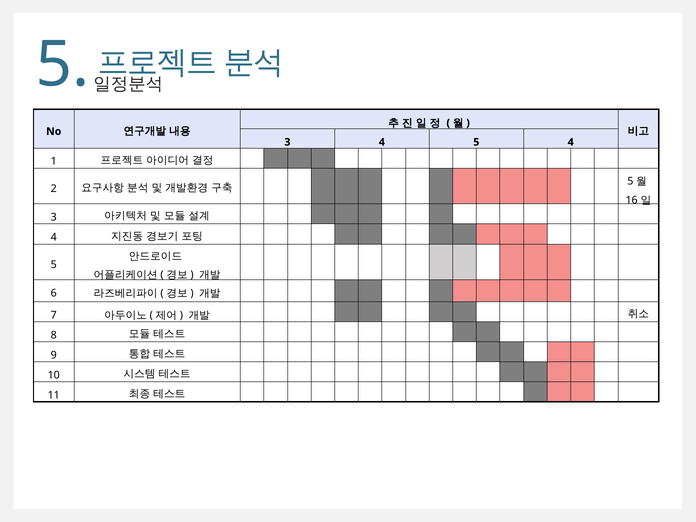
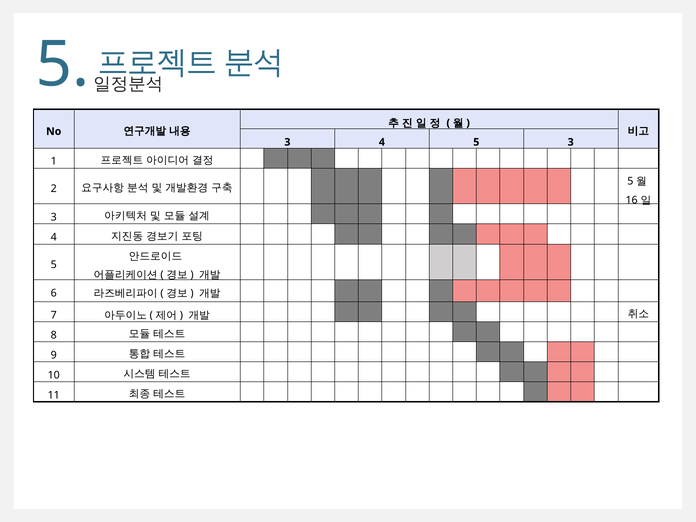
5 4: 4 -> 3 (571, 142)
